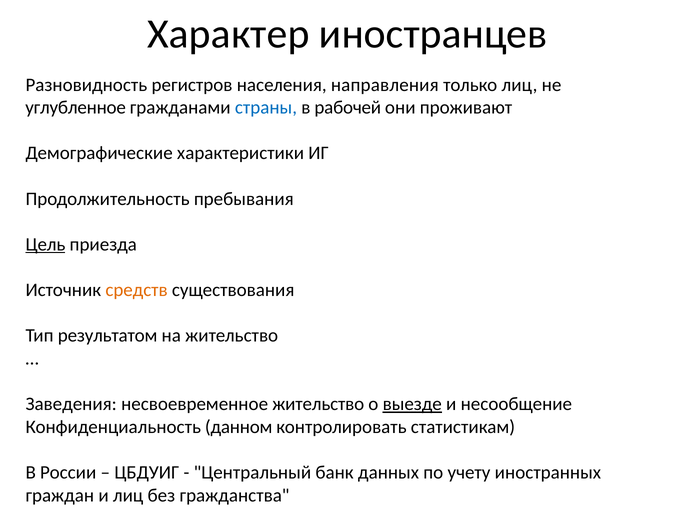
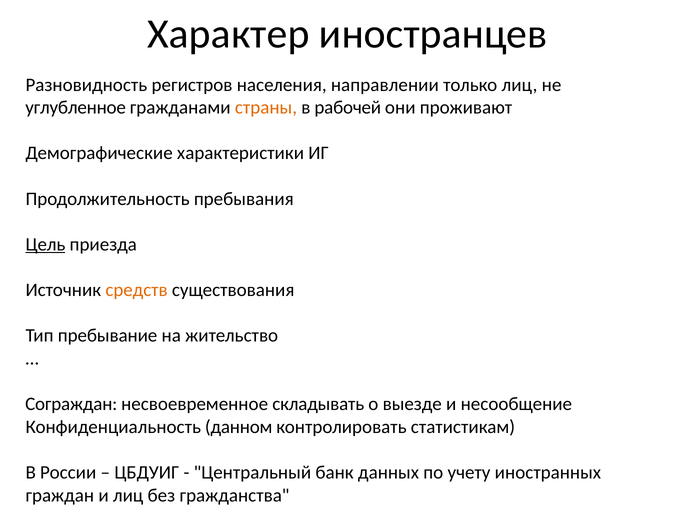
направления: направления -> направлении (385, 85)
страны colour: blue -> orange (266, 108)
результатом: результатом -> пребывание (108, 336)
Заведения: Заведения -> Сограждан (71, 404)
несвоевременное жительство: жительство -> складывать (318, 404)
выезде underline: present -> none (412, 404)
